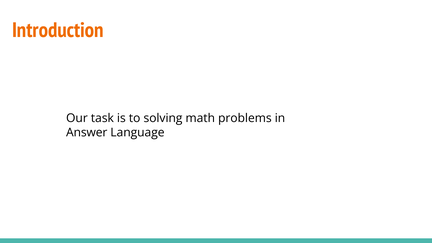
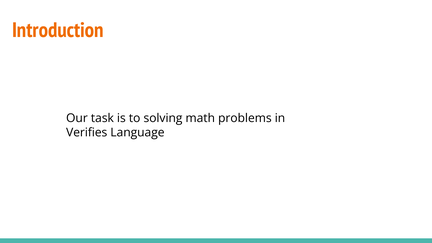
Answer: Answer -> Verifies (87, 133)
